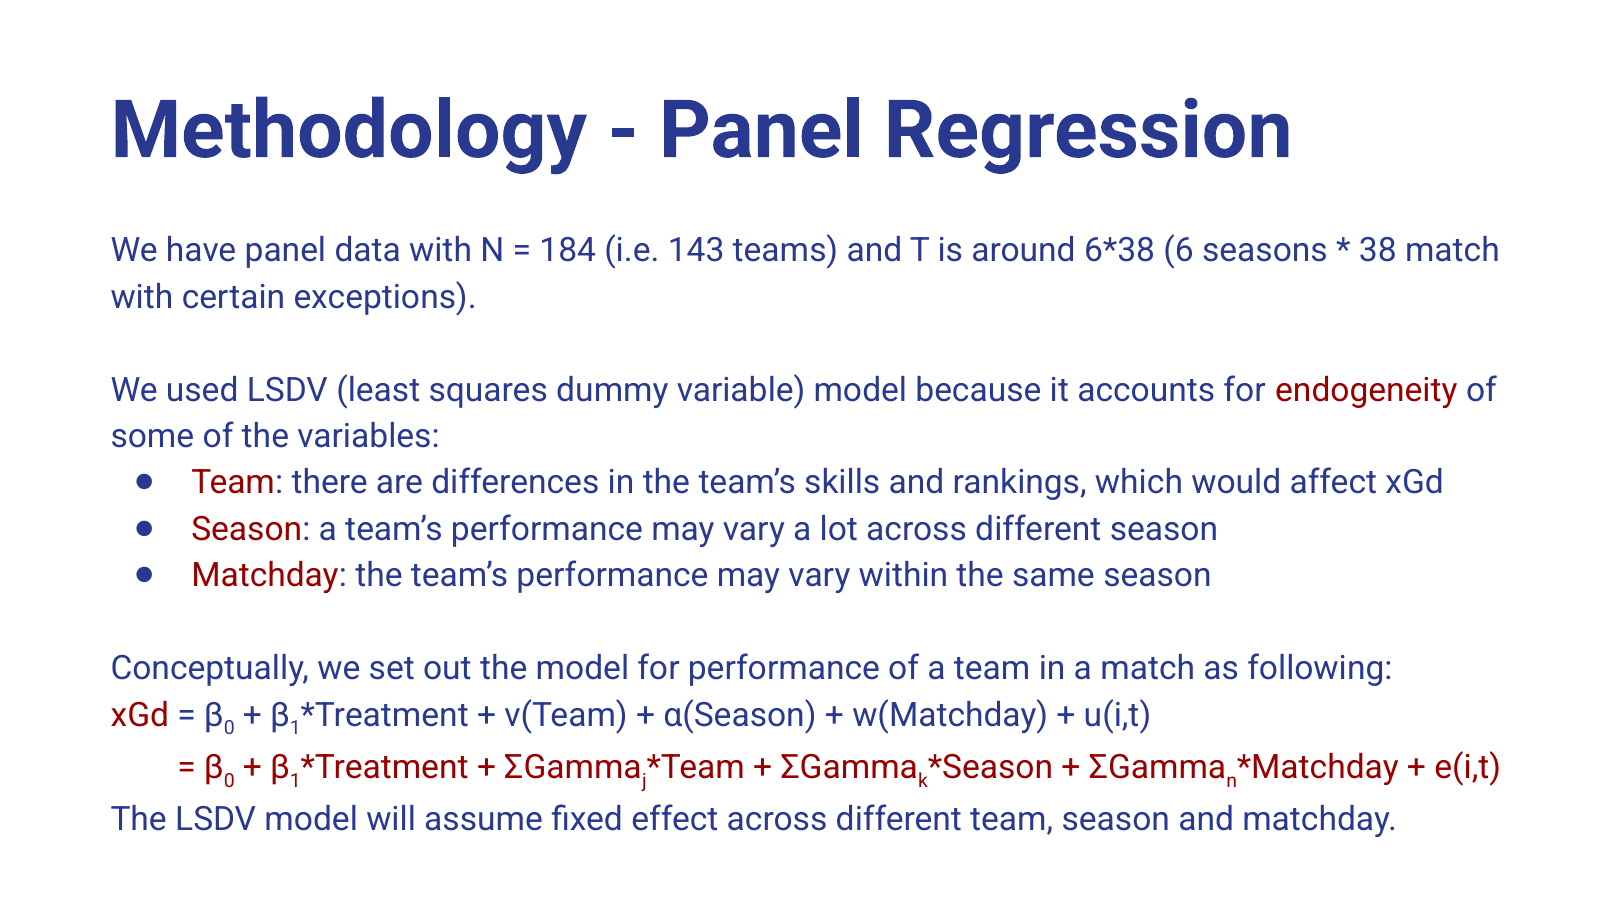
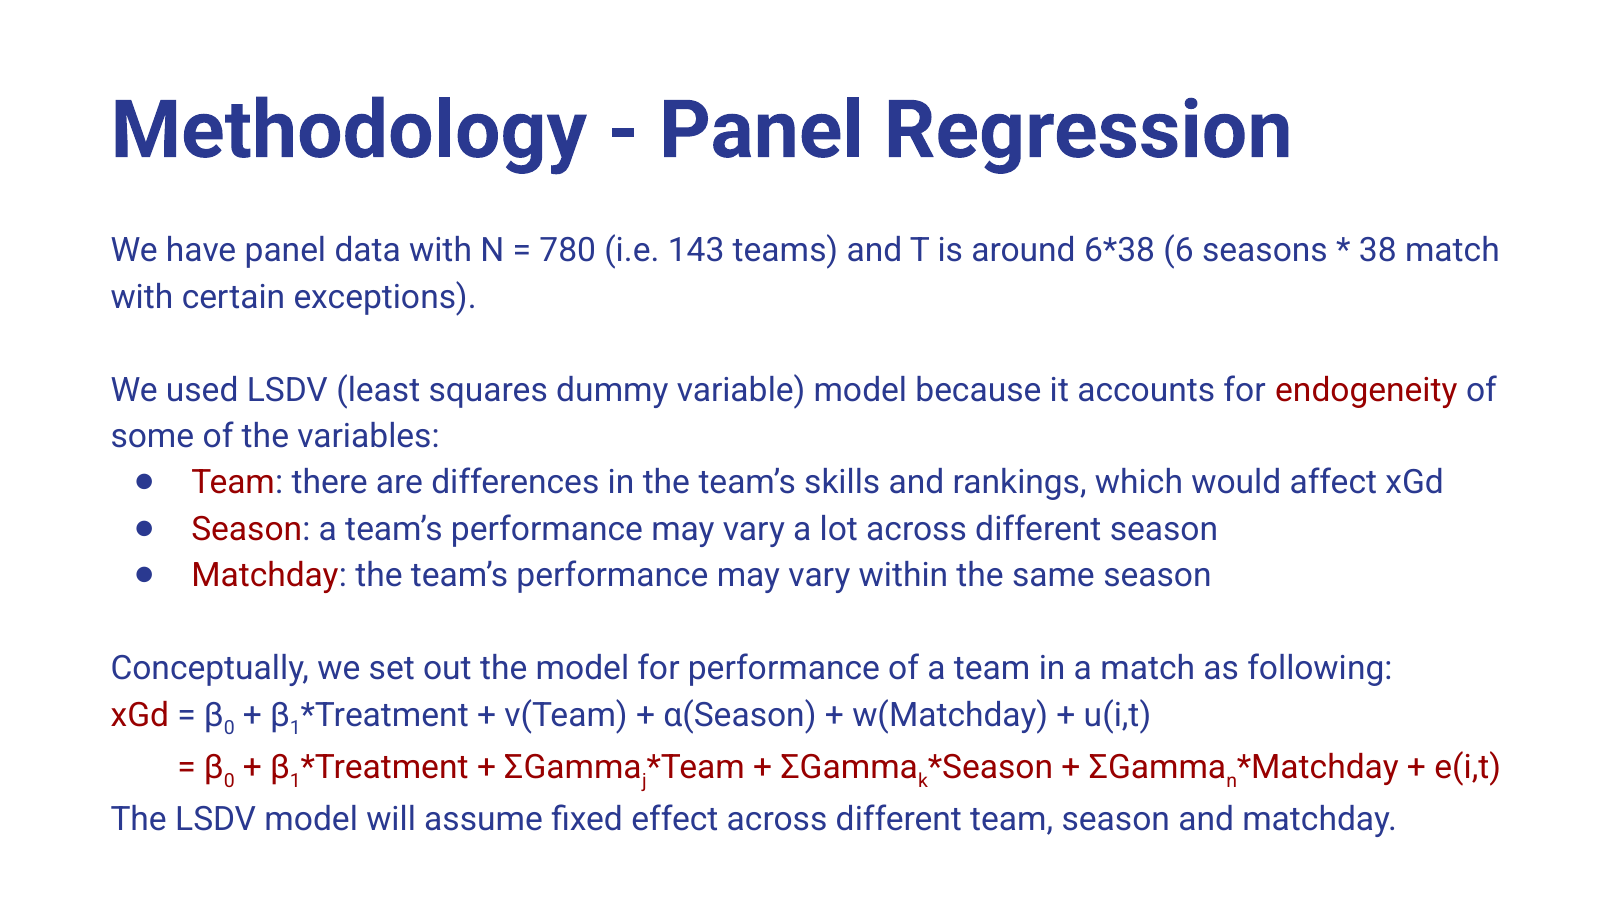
184: 184 -> 780 (568, 251)
